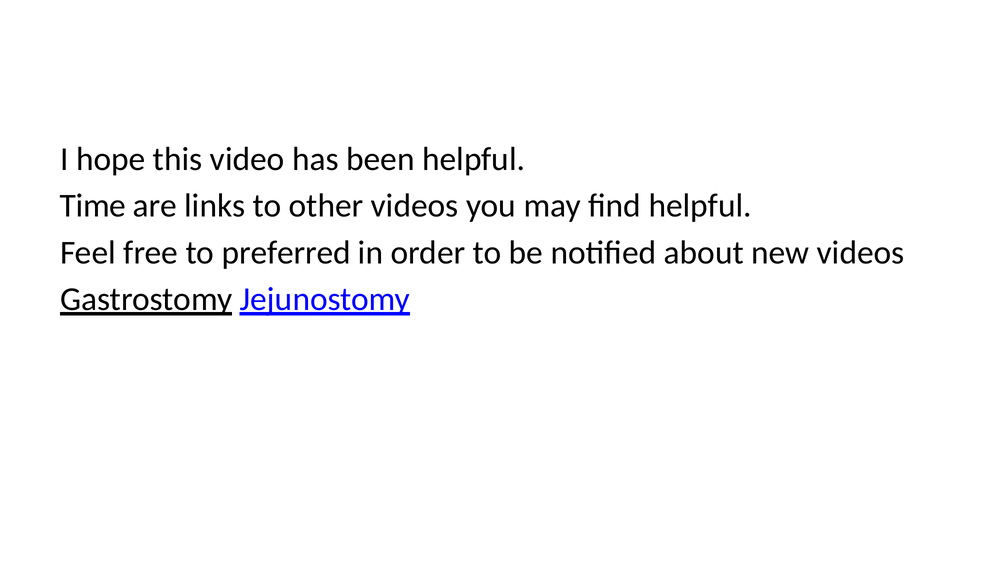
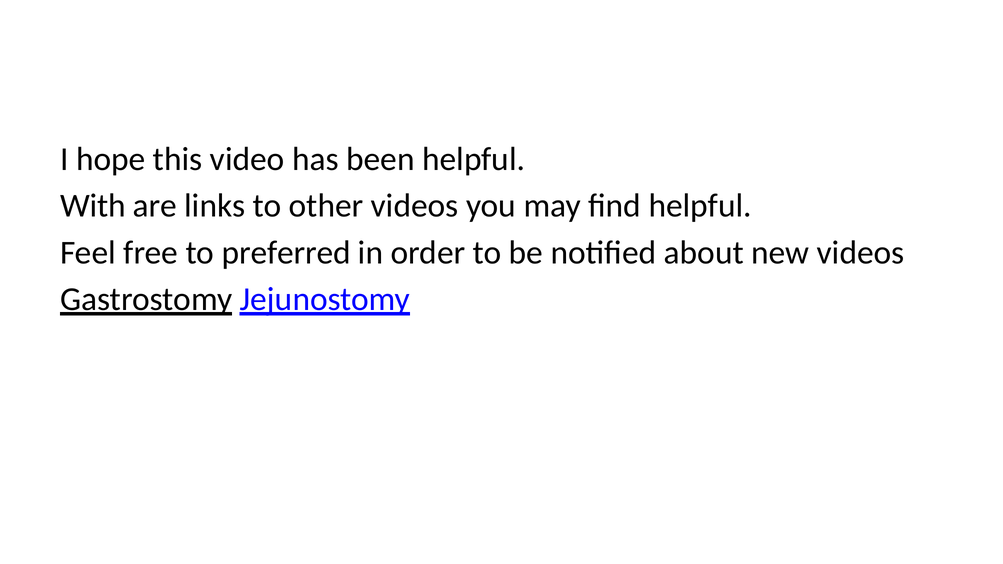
Time: Time -> With (93, 206)
